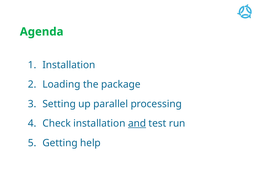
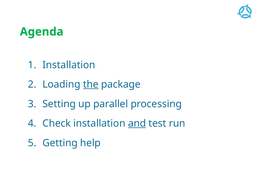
the underline: none -> present (91, 84)
